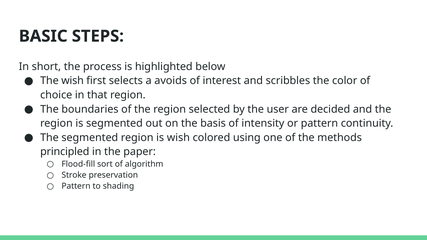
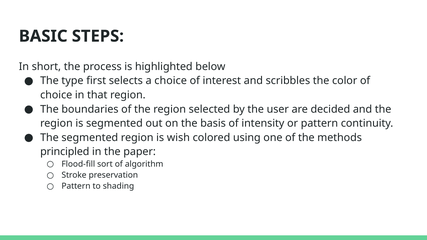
The wish: wish -> type (72, 81)
a avoids: avoids -> choice (171, 81)
